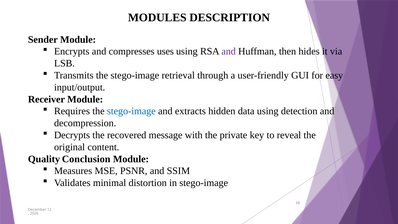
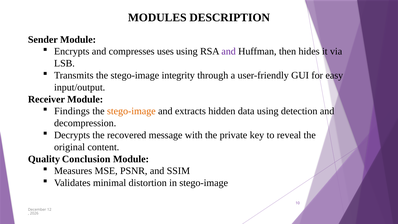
retrieval: retrieval -> integrity (178, 75)
Requires: Requires -> Findings (72, 111)
stego-image colour: blue -> orange (131, 111)
